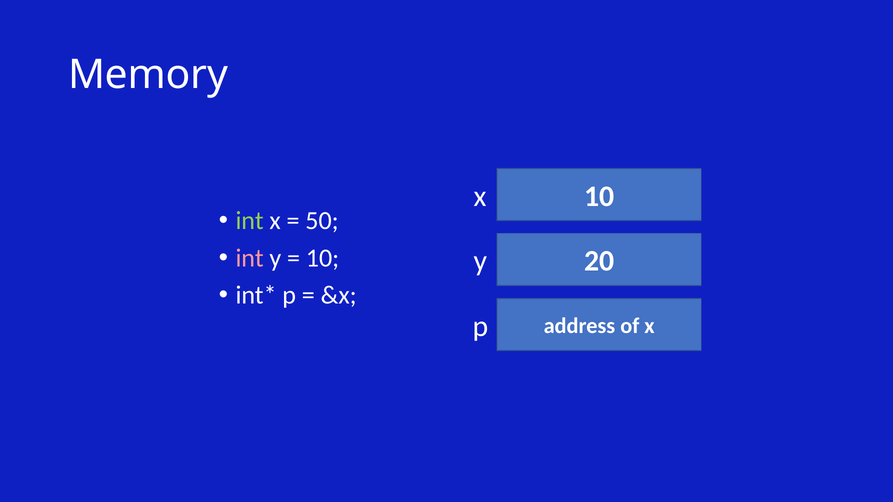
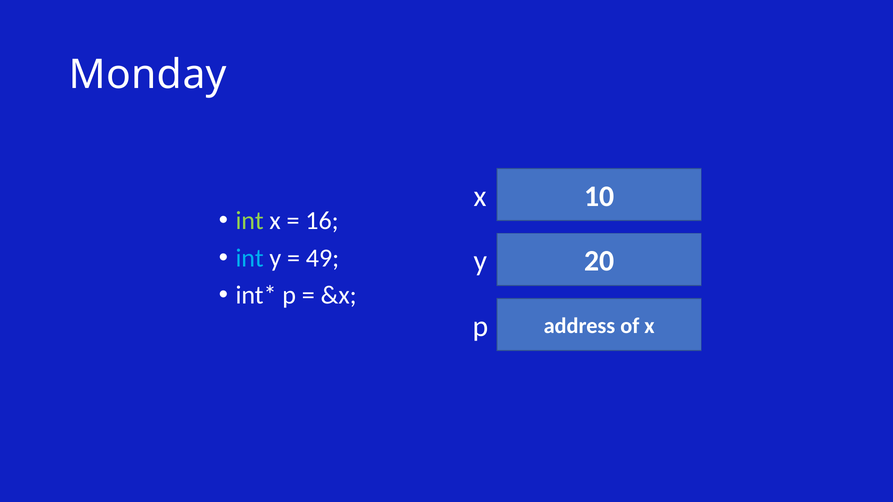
Memory: Memory -> Monday (148, 75)
50: 50 -> 16 (322, 221)
int colour: pink -> light blue (250, 258)
10: 10 -> 49 (323, 258)
